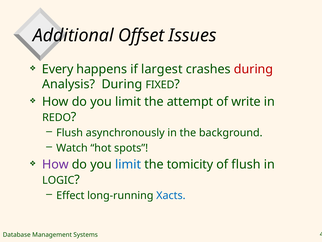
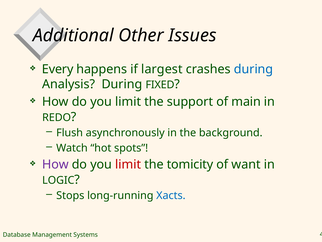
Offset: Offset -> Other (141, 35)
during colour: red -> blue (254, 69)
attempt: attempt -> support (190, 102)
write: write -> main (246, 102)
limit colour: blue -> red (128, 164)
of flush: flush -> want (246, 164)
Effect: Effect -> Stops (70, 195)
